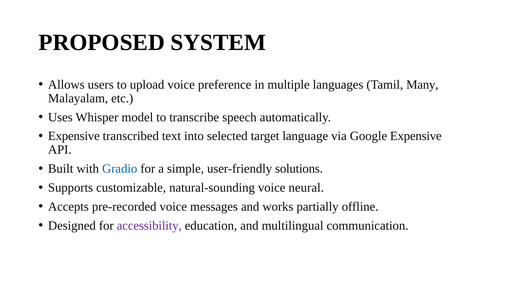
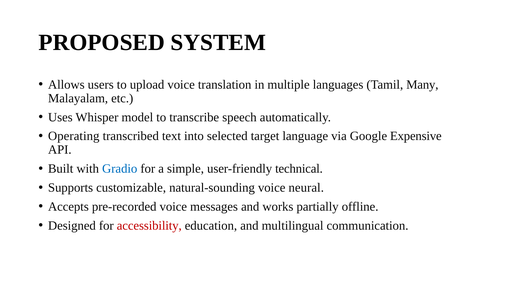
preference: preference -> translation (225, 84)
Expensive: Expensive -> Operating (74, 136)
solutions: solutions -> technical (299, 169)
accessibility colour: purple -> red (149, 225)
